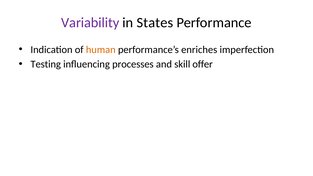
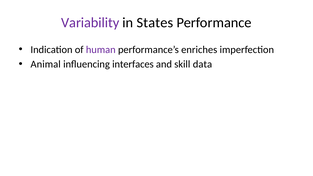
human colour: orange -> purple (101, 50)
Testing: Testing -> Animal (46, 64)
processes: processes -> interfaces (133, 64)
offer: offer -> data (202, 64)
